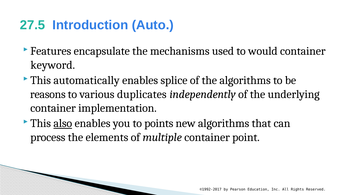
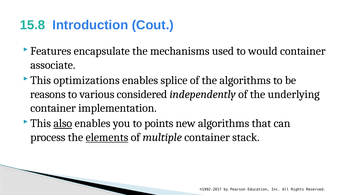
27.5: 27.5 -> 15.8 (33, 25)
Auto: Auto -> Cout (153, 25)
keyword: keyword -> associate (53, 65)
automatically: automatically -> optimizations (87, 80)
duplicates: duplicates -> considered (142, 94)
elements underline: none -> present (107, 137)
point: point -> stack (246, 137)
